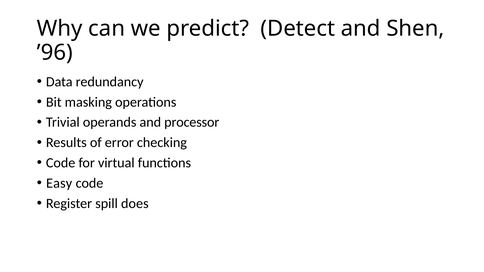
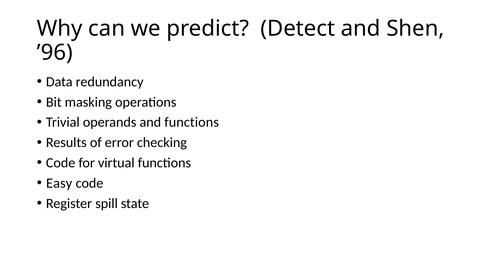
and processor: processor -> functions (192, 122)
does: does -> state (135, 204)
